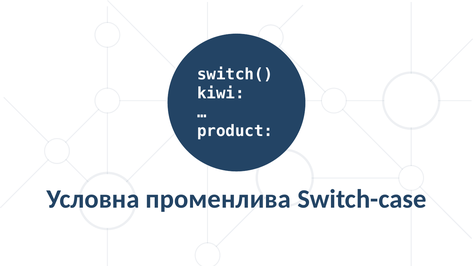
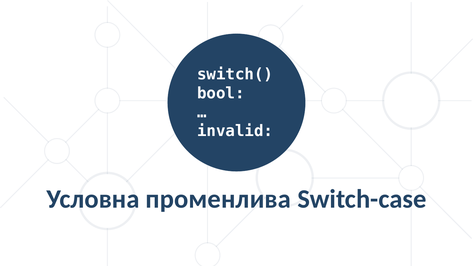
kiwi: kiwi -> bool (221, 93)
product: product -> invalid (235, 131)
